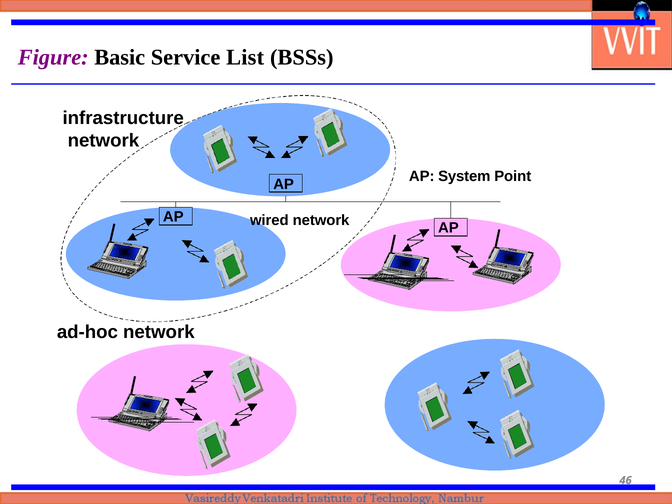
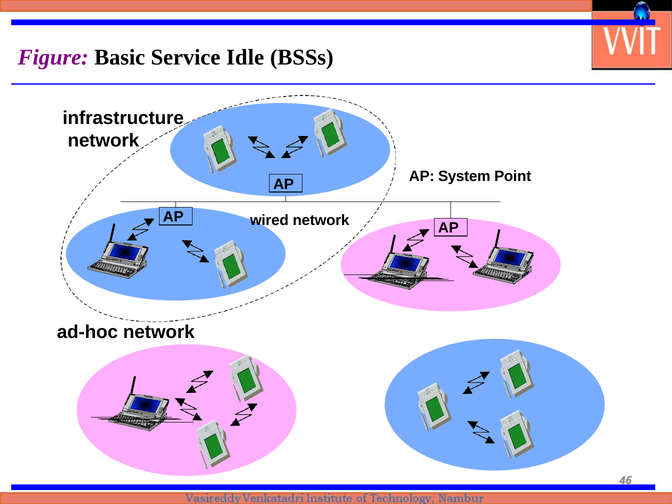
List: List -> Idle (245, 58)
